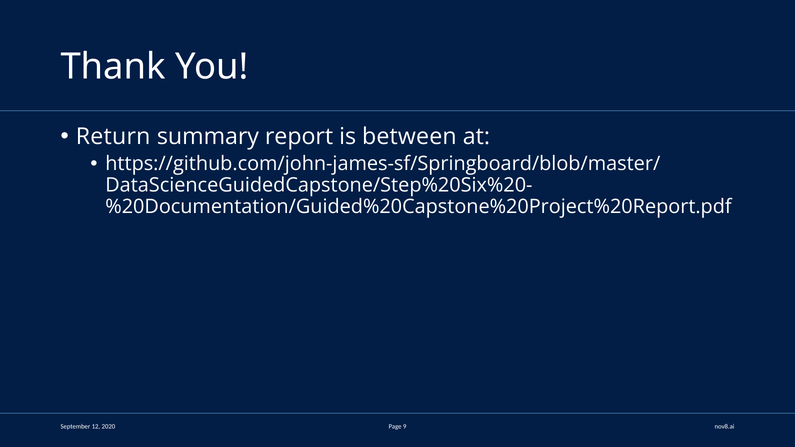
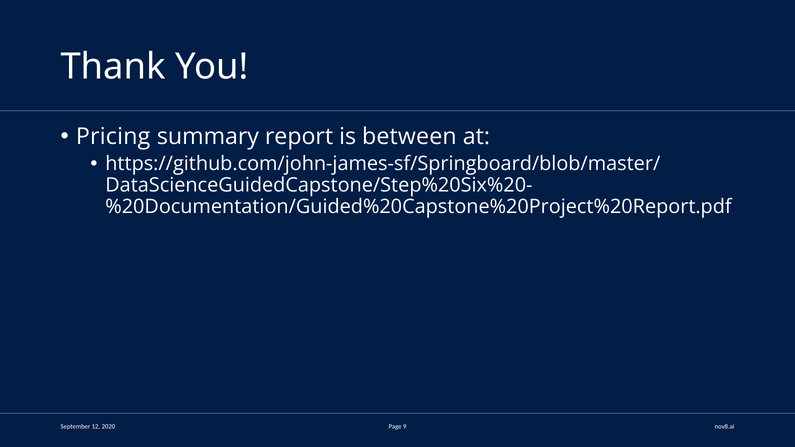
Return: Return -> Pricing (113, 136)
